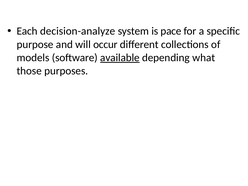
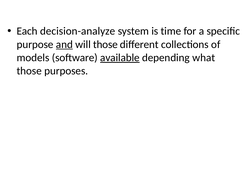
pace: pace -> time (171, 31)
and underline: none -> present (64, 44)
will occur: occur -> those (105, 44)
